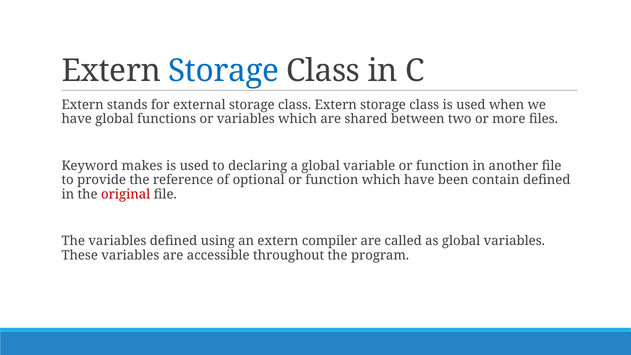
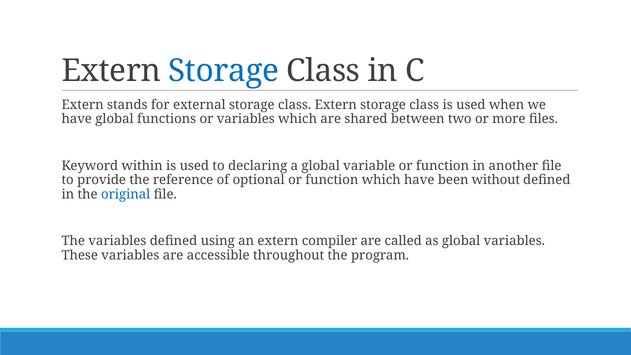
makes: makes -> within (142, 166)
contain: contain -> without (496, 180)
original colour: red -> blue (126, 194)
